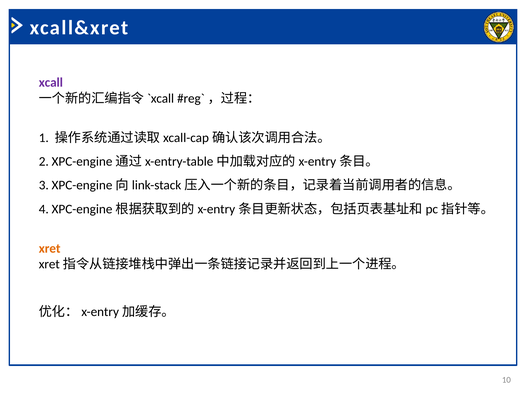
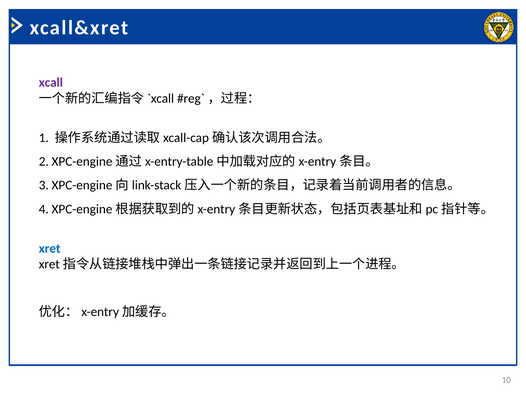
xret colour: orange -> blue (50, 248)
